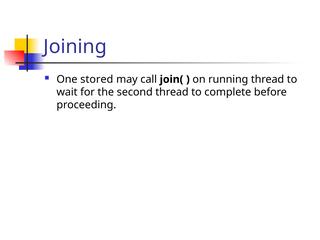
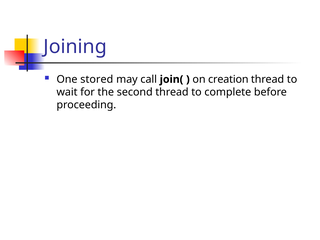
running: running -> creation (228, 79)
